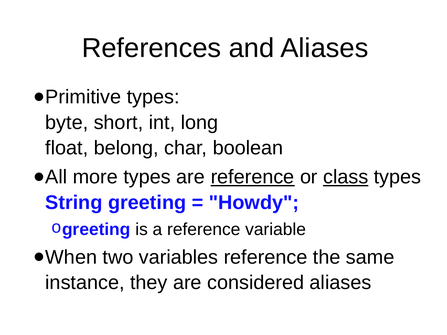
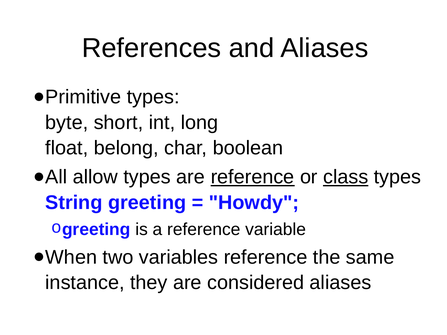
more: more -> allow (95, 177)
